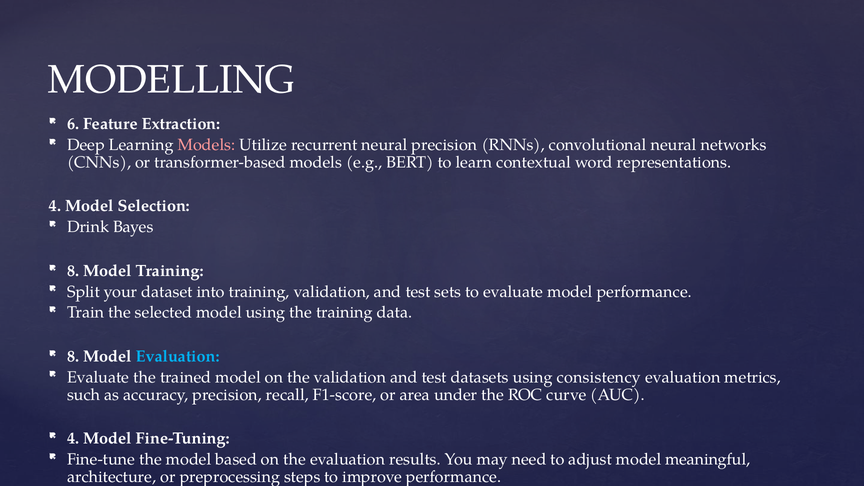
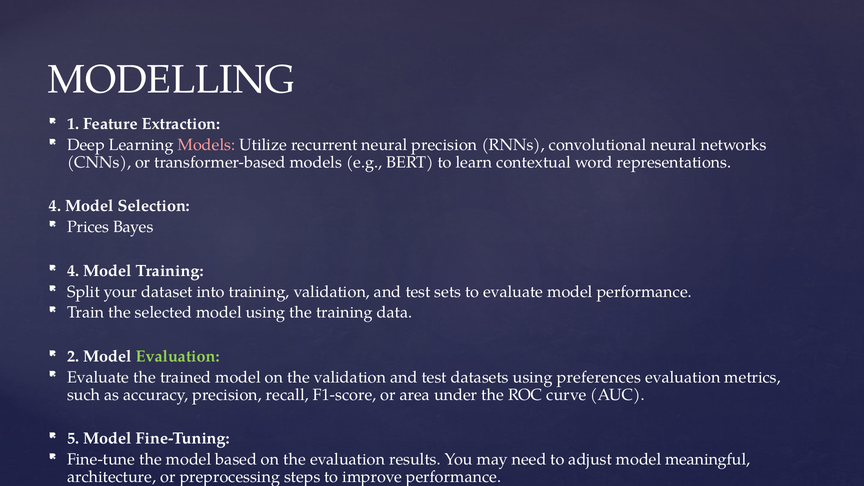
6: 6 -> 1 (73, 124)
Drink: Drink -> Prices (88, 227)
8: 8 -> 4 (73, 271)
8: 8 -> 2 (73, 356)
Evaluation colour: light blue -> light green (178, 356)
consistency: consistency -> preferences (599, 377)
4: 4 -> 5 (73, 438)
